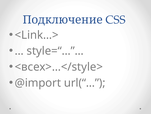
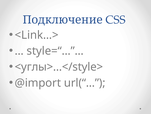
<всех>…</style>: <всех>…</style> -> <углы>…</style> (59, 66)
